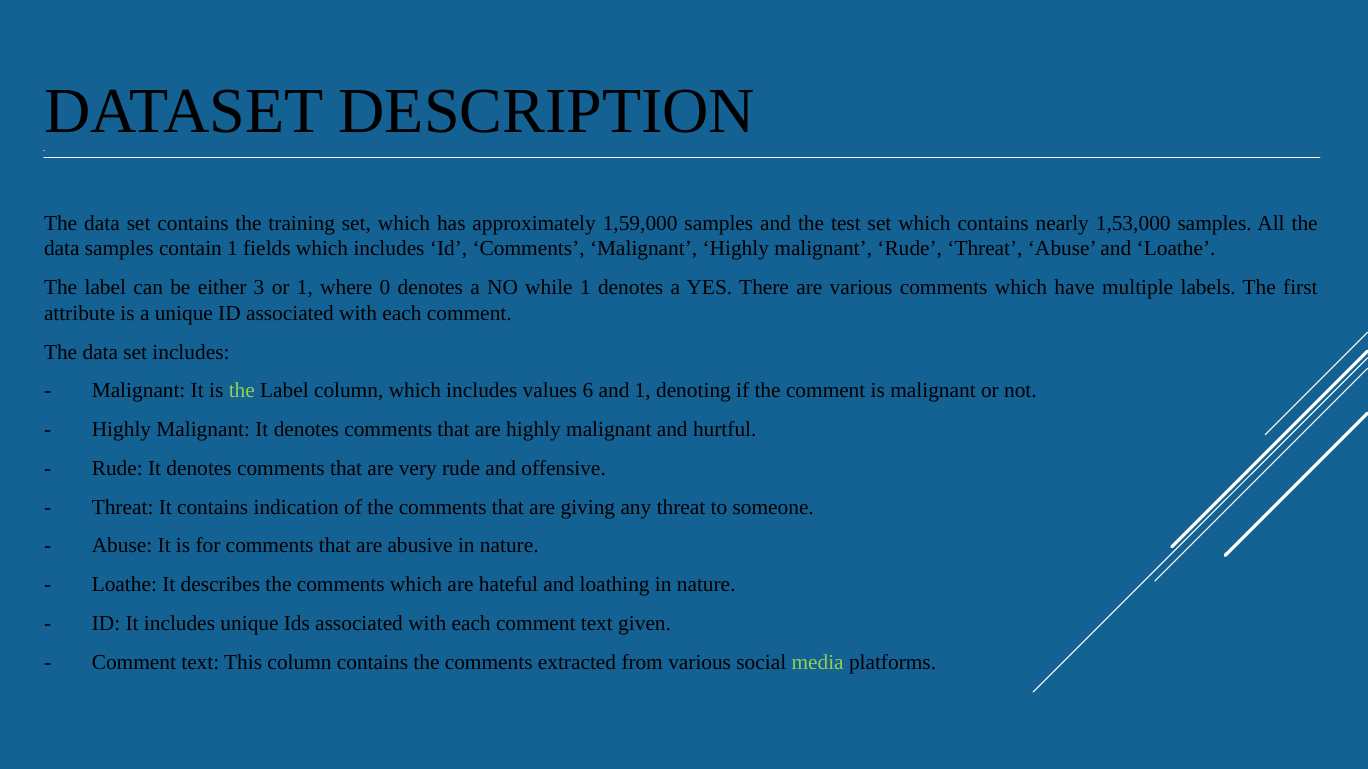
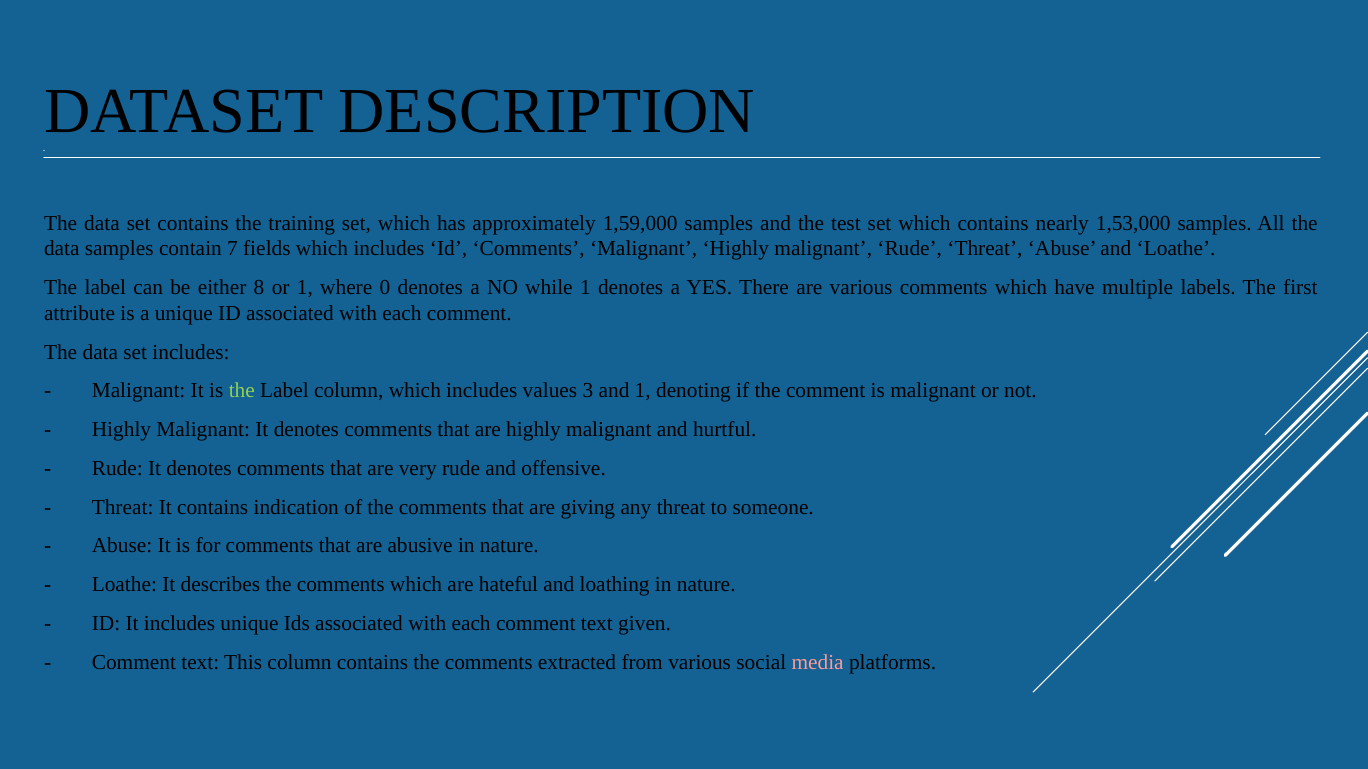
contain 1: 1 -> 7 (232, 249)
3: 3 -> 8 (259, 288)
6: 6 -> 3 (588, 391)
media colour: light green -> pink (818, 662)
